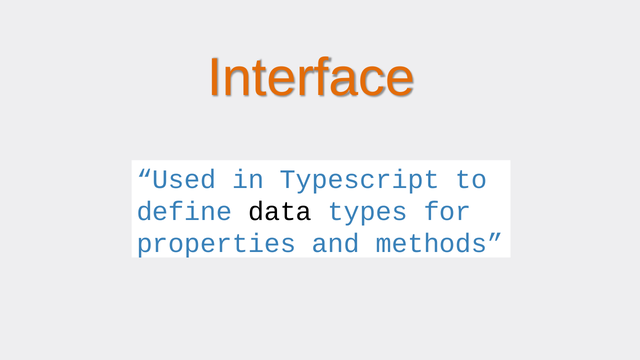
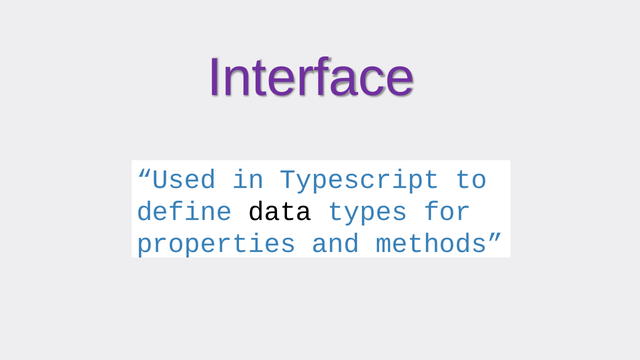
Interface colour: orange -> purple (311, 78)
